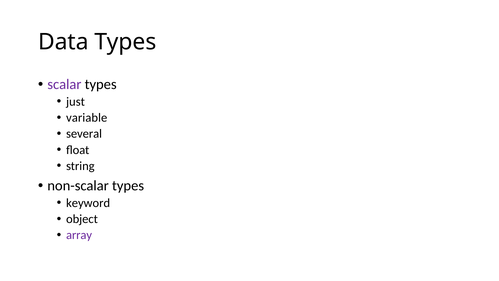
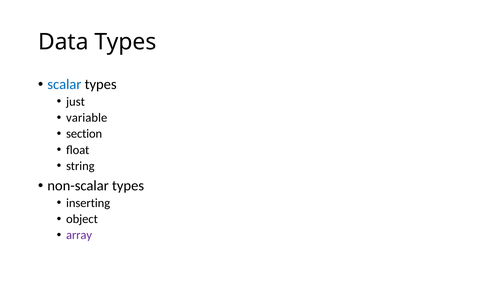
scalar colour: purple -> blue (64, 84)
several: several -> section (84, 134)
keyword: keyword -> inserting (88, 203)
